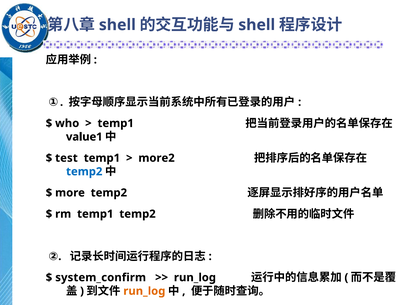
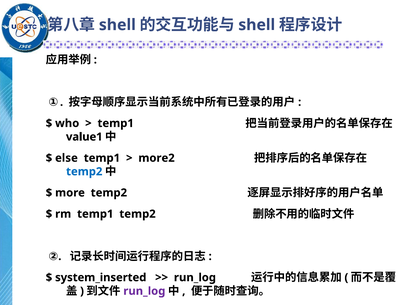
test: test -> else (66, 158)
system_confirm: system_confirm -> system_inserted (101, 278)
run_log colour: orange -> purple (144, 291)
